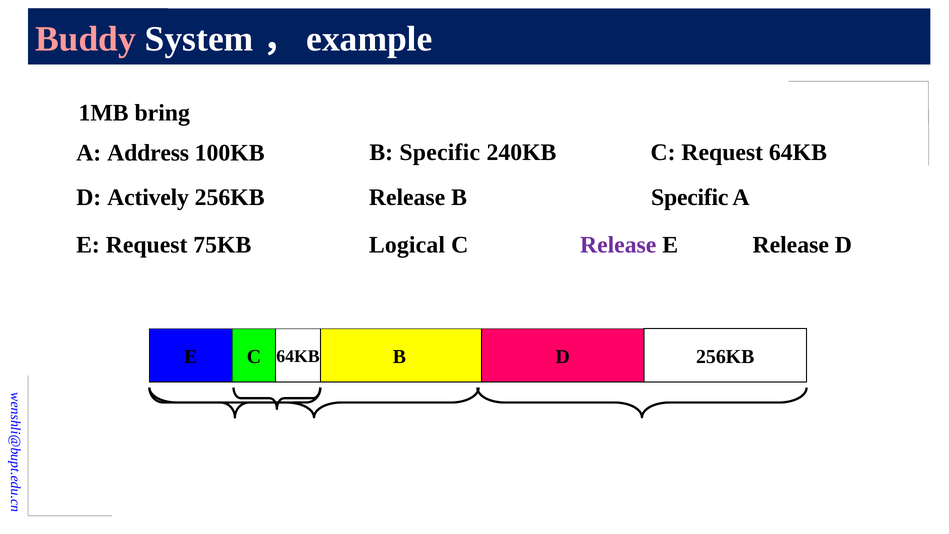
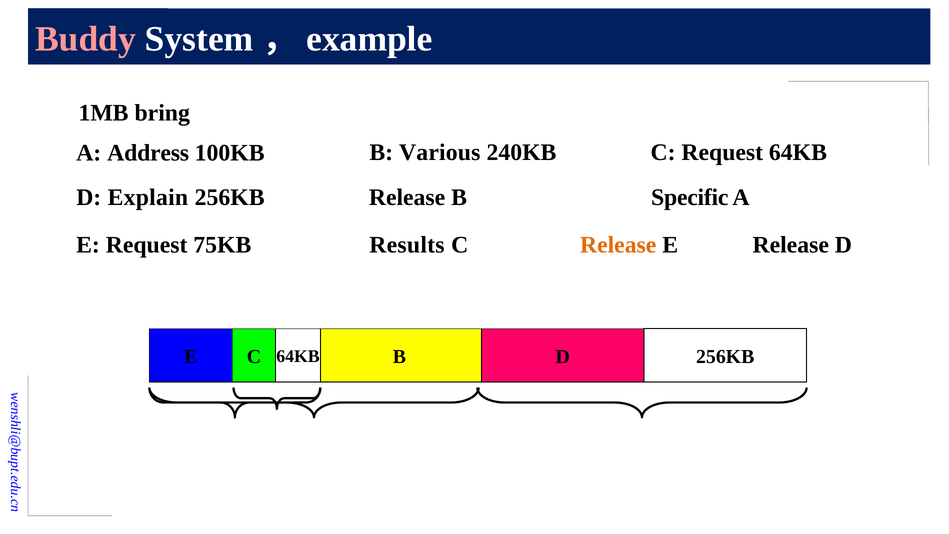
Specific: Specific -> Various (440, 152)
Actively: Actively -> Explain (148, 197)
Logical: Logical -> Results (407, 245)
Release colour: purple -> orange (618, 245)
